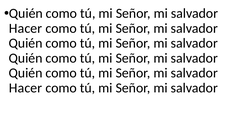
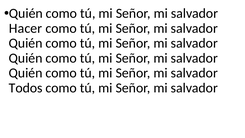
Hacer: Hacer -> Todos (26, 88)
